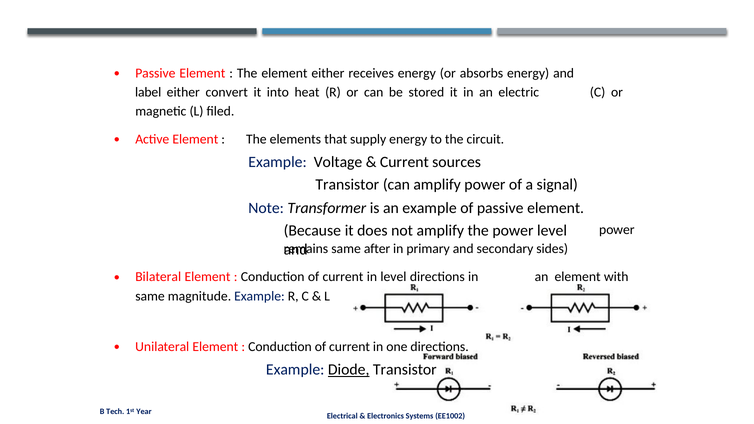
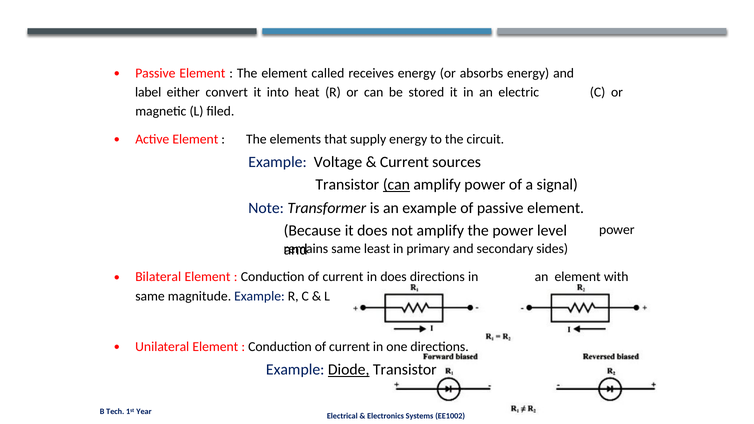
element either: either -> called (328, 73)
can underline: none -> present (396, 185)
after: after -> least (377, 249)
in level: level -> does (394, 277)
